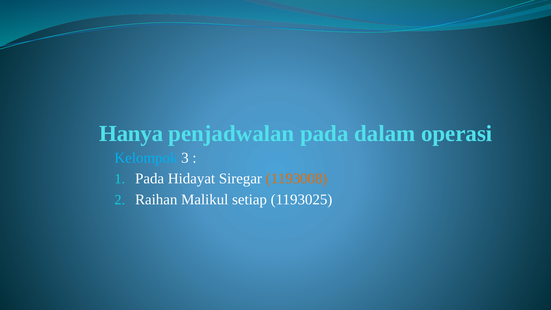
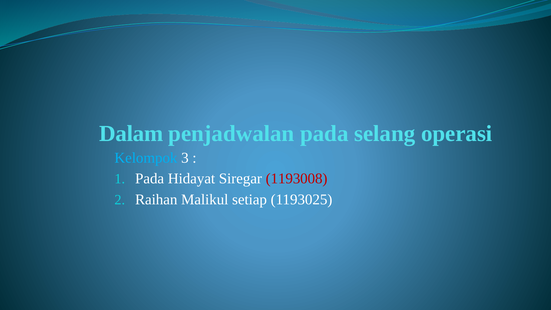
Hanya: Hanya -> Dalam (131, 134)
dalam: dalam -> selang (385, 134)
1193008 colour: orange -> red (297, 179)
